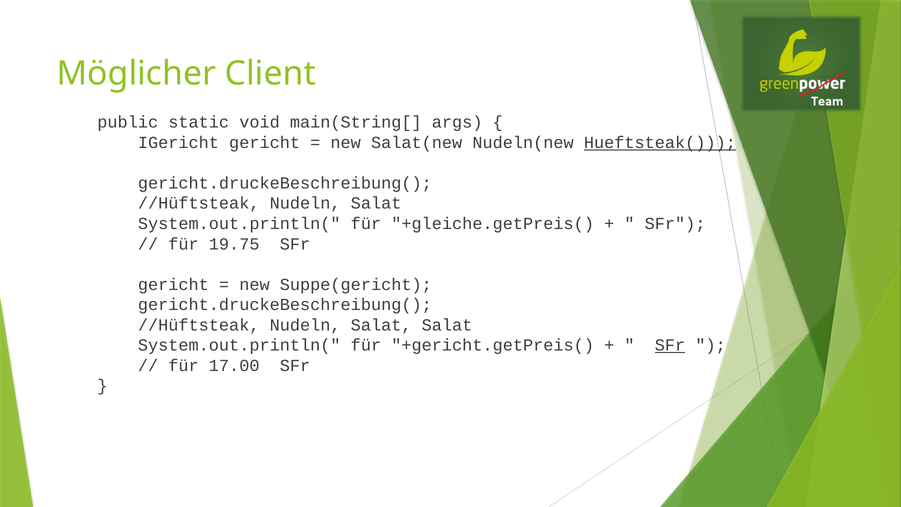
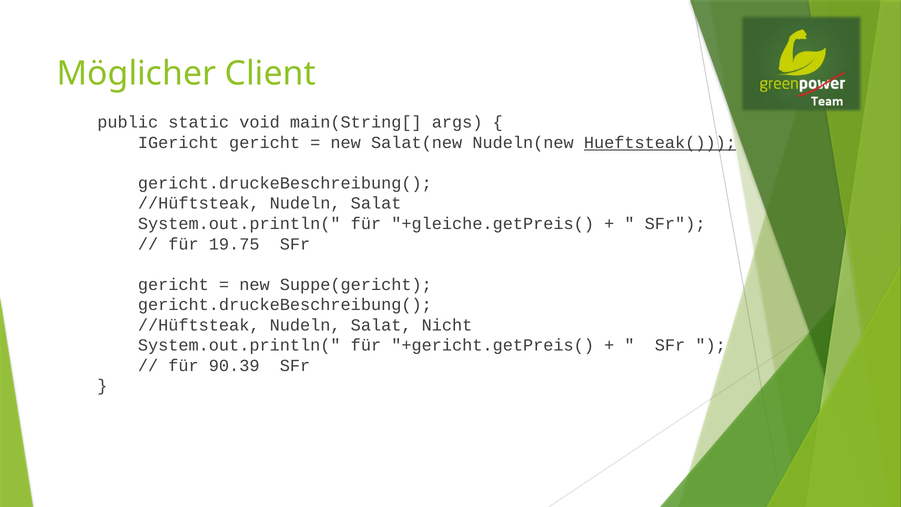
Salat Salat: Salat -> Nicht (447, 325)
SFr underline: present -> none (670, 345)
17.00: 17.00 -> 90.39 (234, 365)
